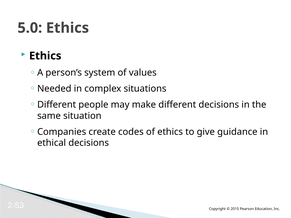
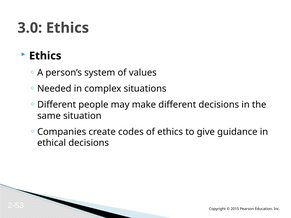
5.0: 5.0 -> 3.0 (30, 28)
